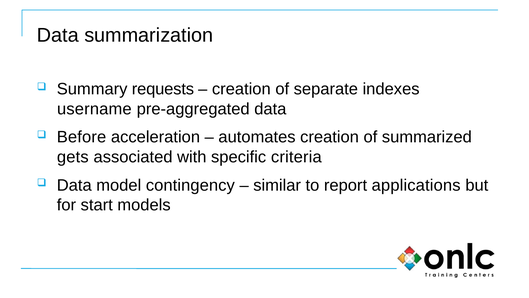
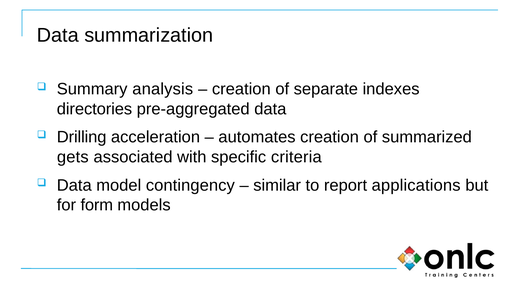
requests: requests -> analysis (163, 89)
username: username -> directories (94, 109)
Before: Before -> Drilling (82, 137)
start: start -> form (97, 205)
